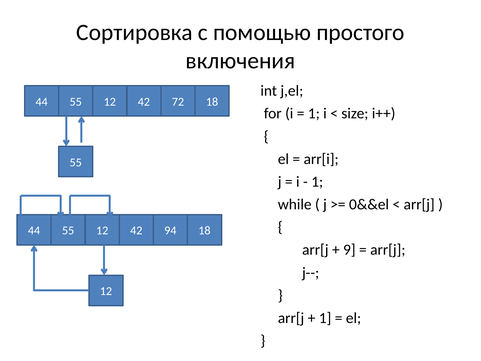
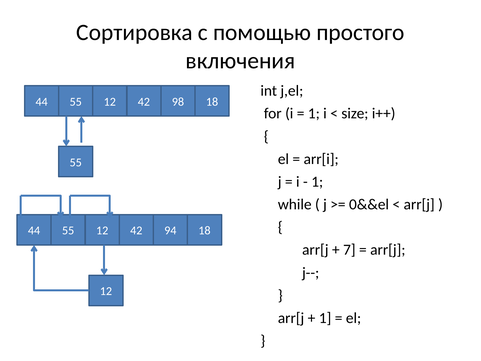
72: 72 -> 98 (178, 102)
9: 9 -> 7 (349, 250)
